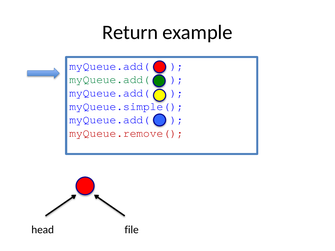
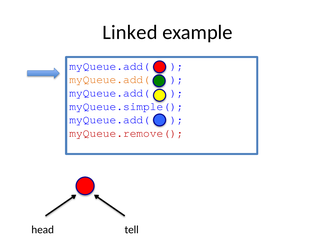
Return: Return -> Linked (130, 32)
myQueue.add( colour: green -> orange (110, 80)
file: file -> tell (132, 230)
